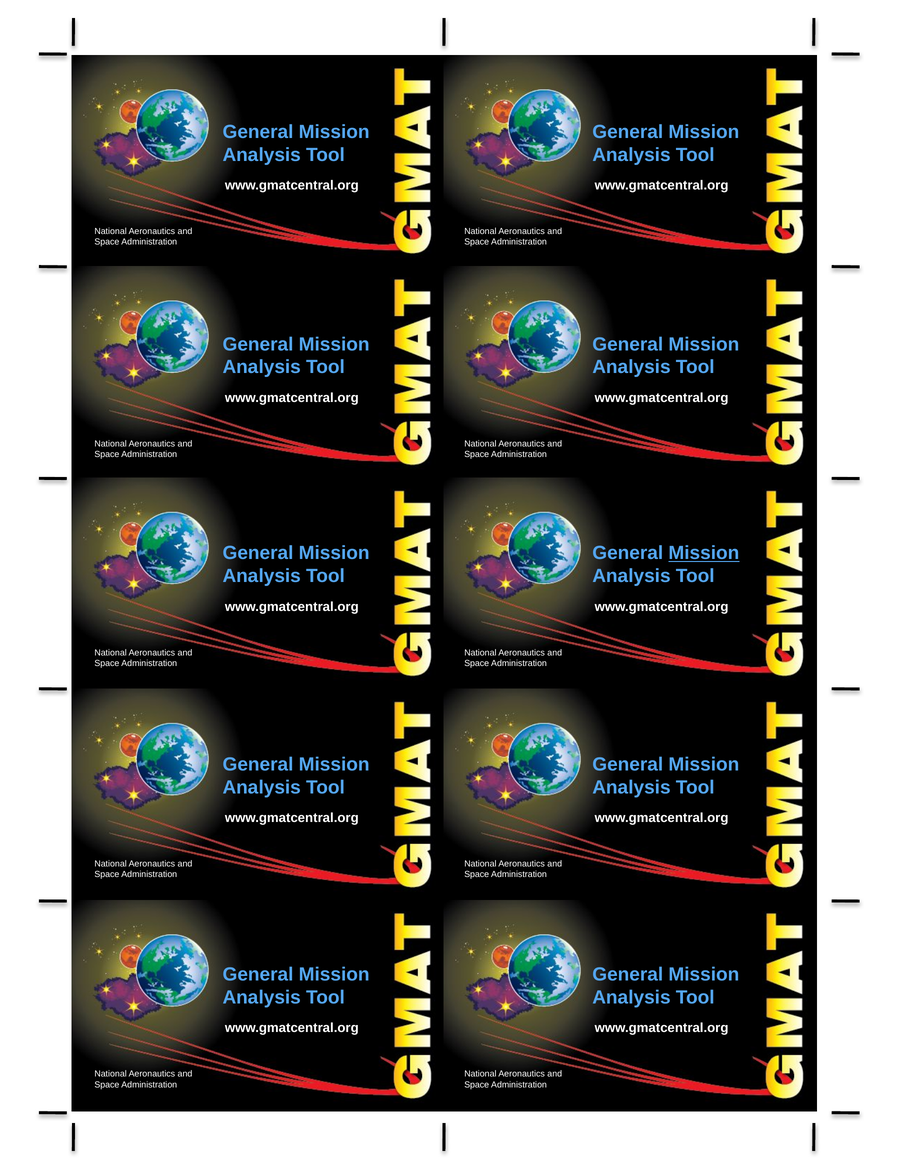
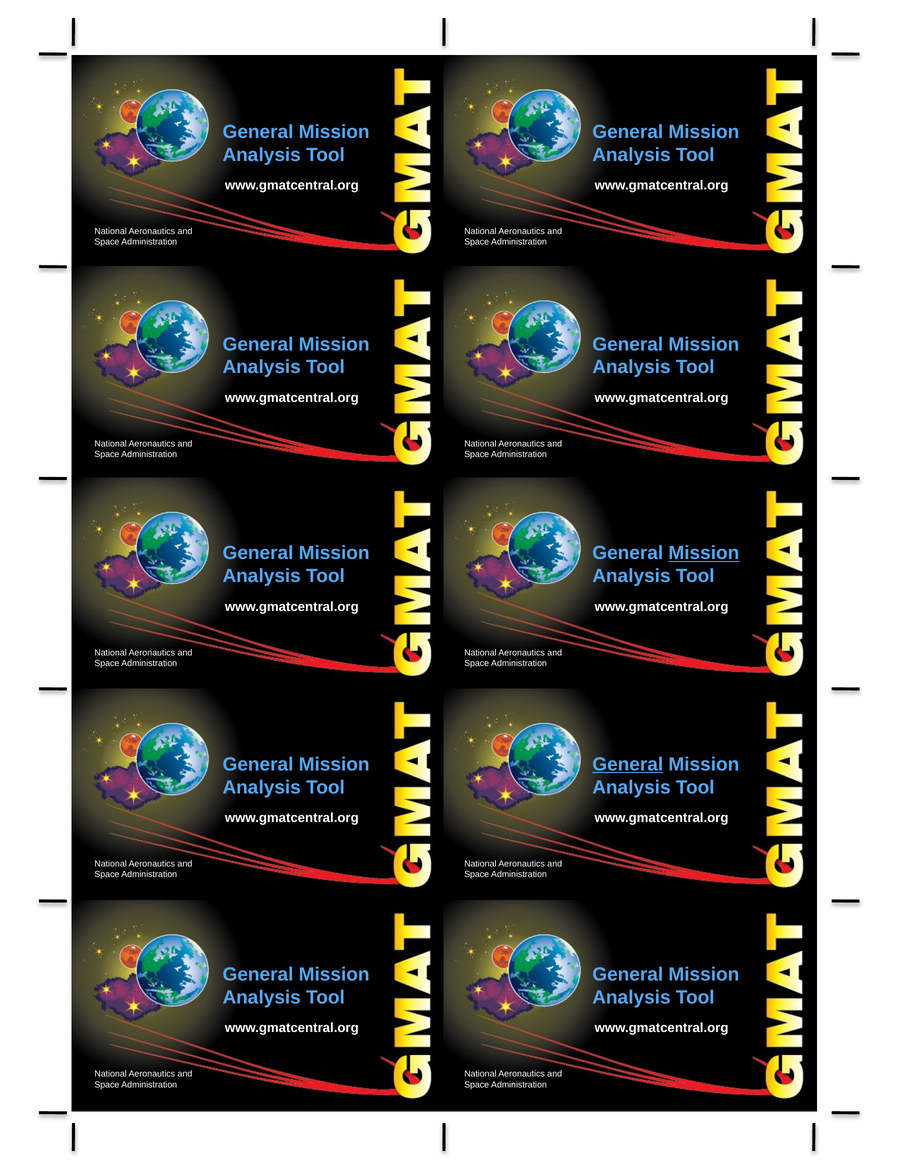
General underline: none -> present (628, 765)
